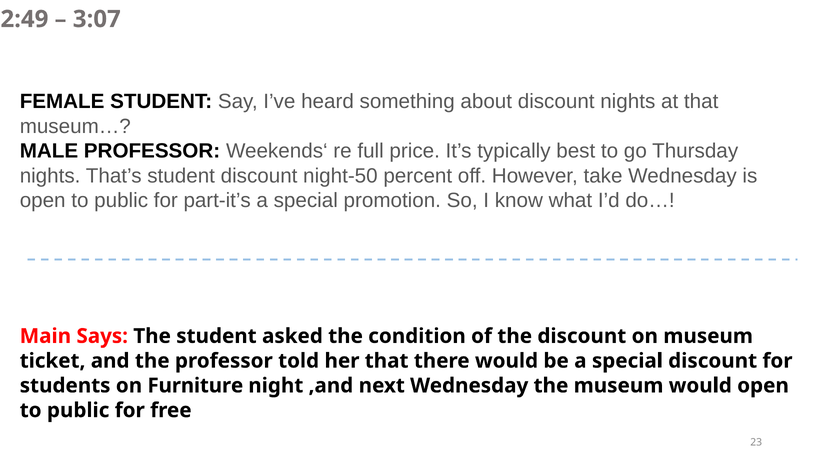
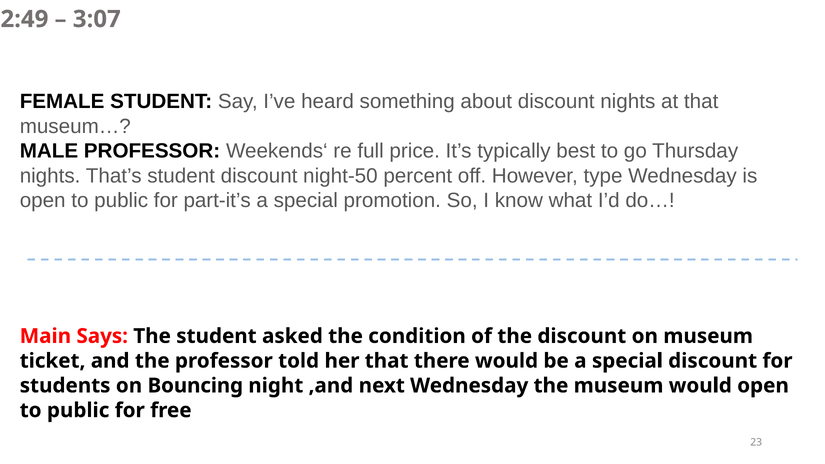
take: take -> type (603, 176)
Furniture: Furniture -> Bouncing (195, 386)
